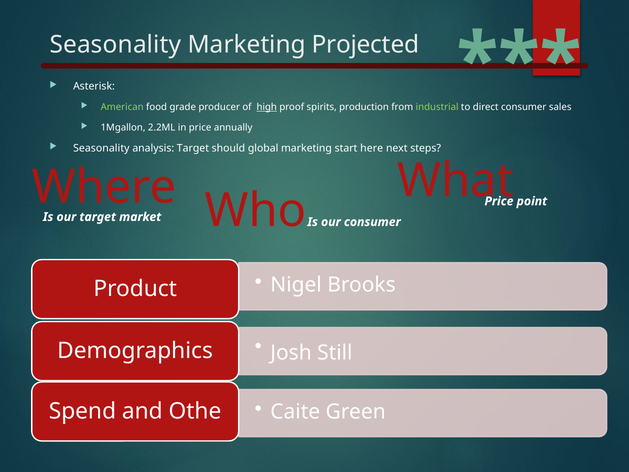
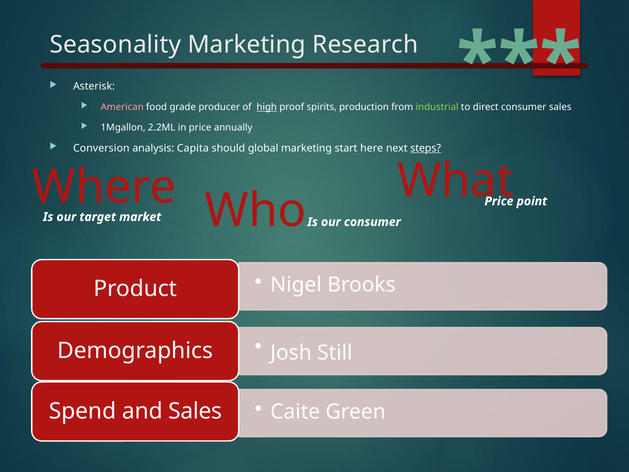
Projected: Projected -> Research (365, 45)
American colour: light green -> pink (122, 107)
Seasonality: Seasonality -> Conversion (101, 148)
analysis Target: Target -> Capita (193, 148)
steps underline: none -> present (426, 148)
Othe: Othe -> Sales (195, 411)
